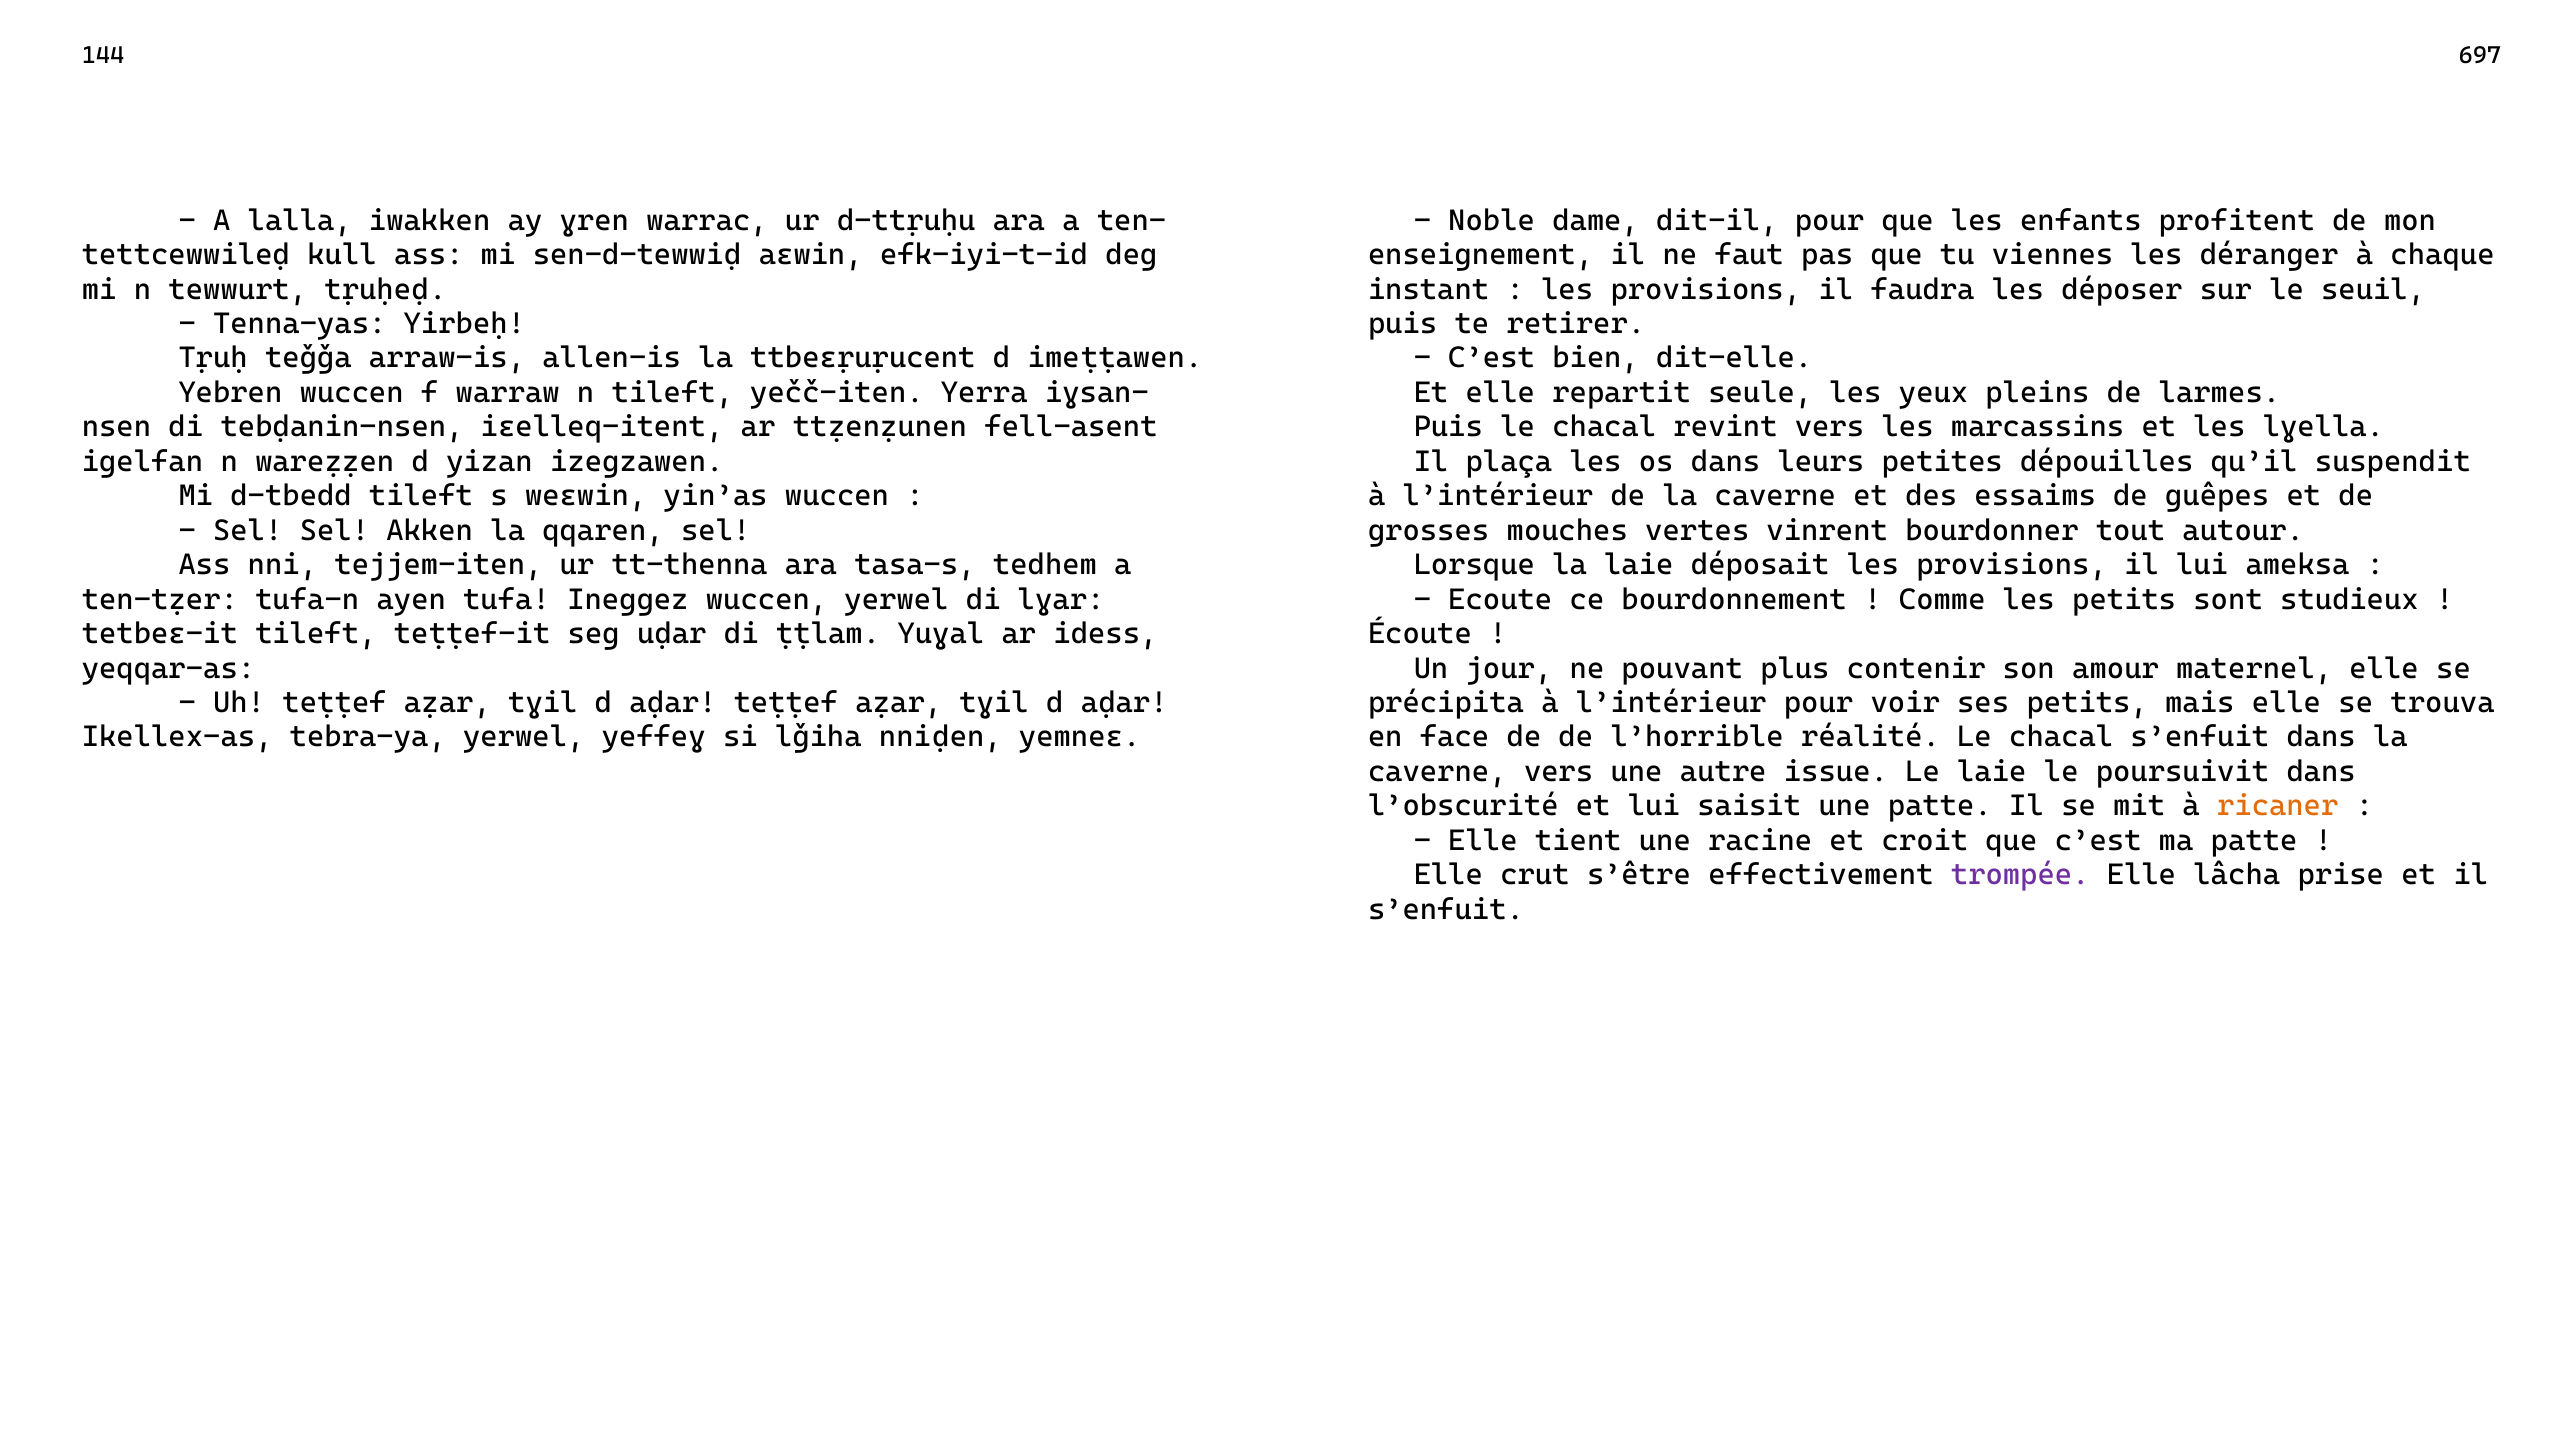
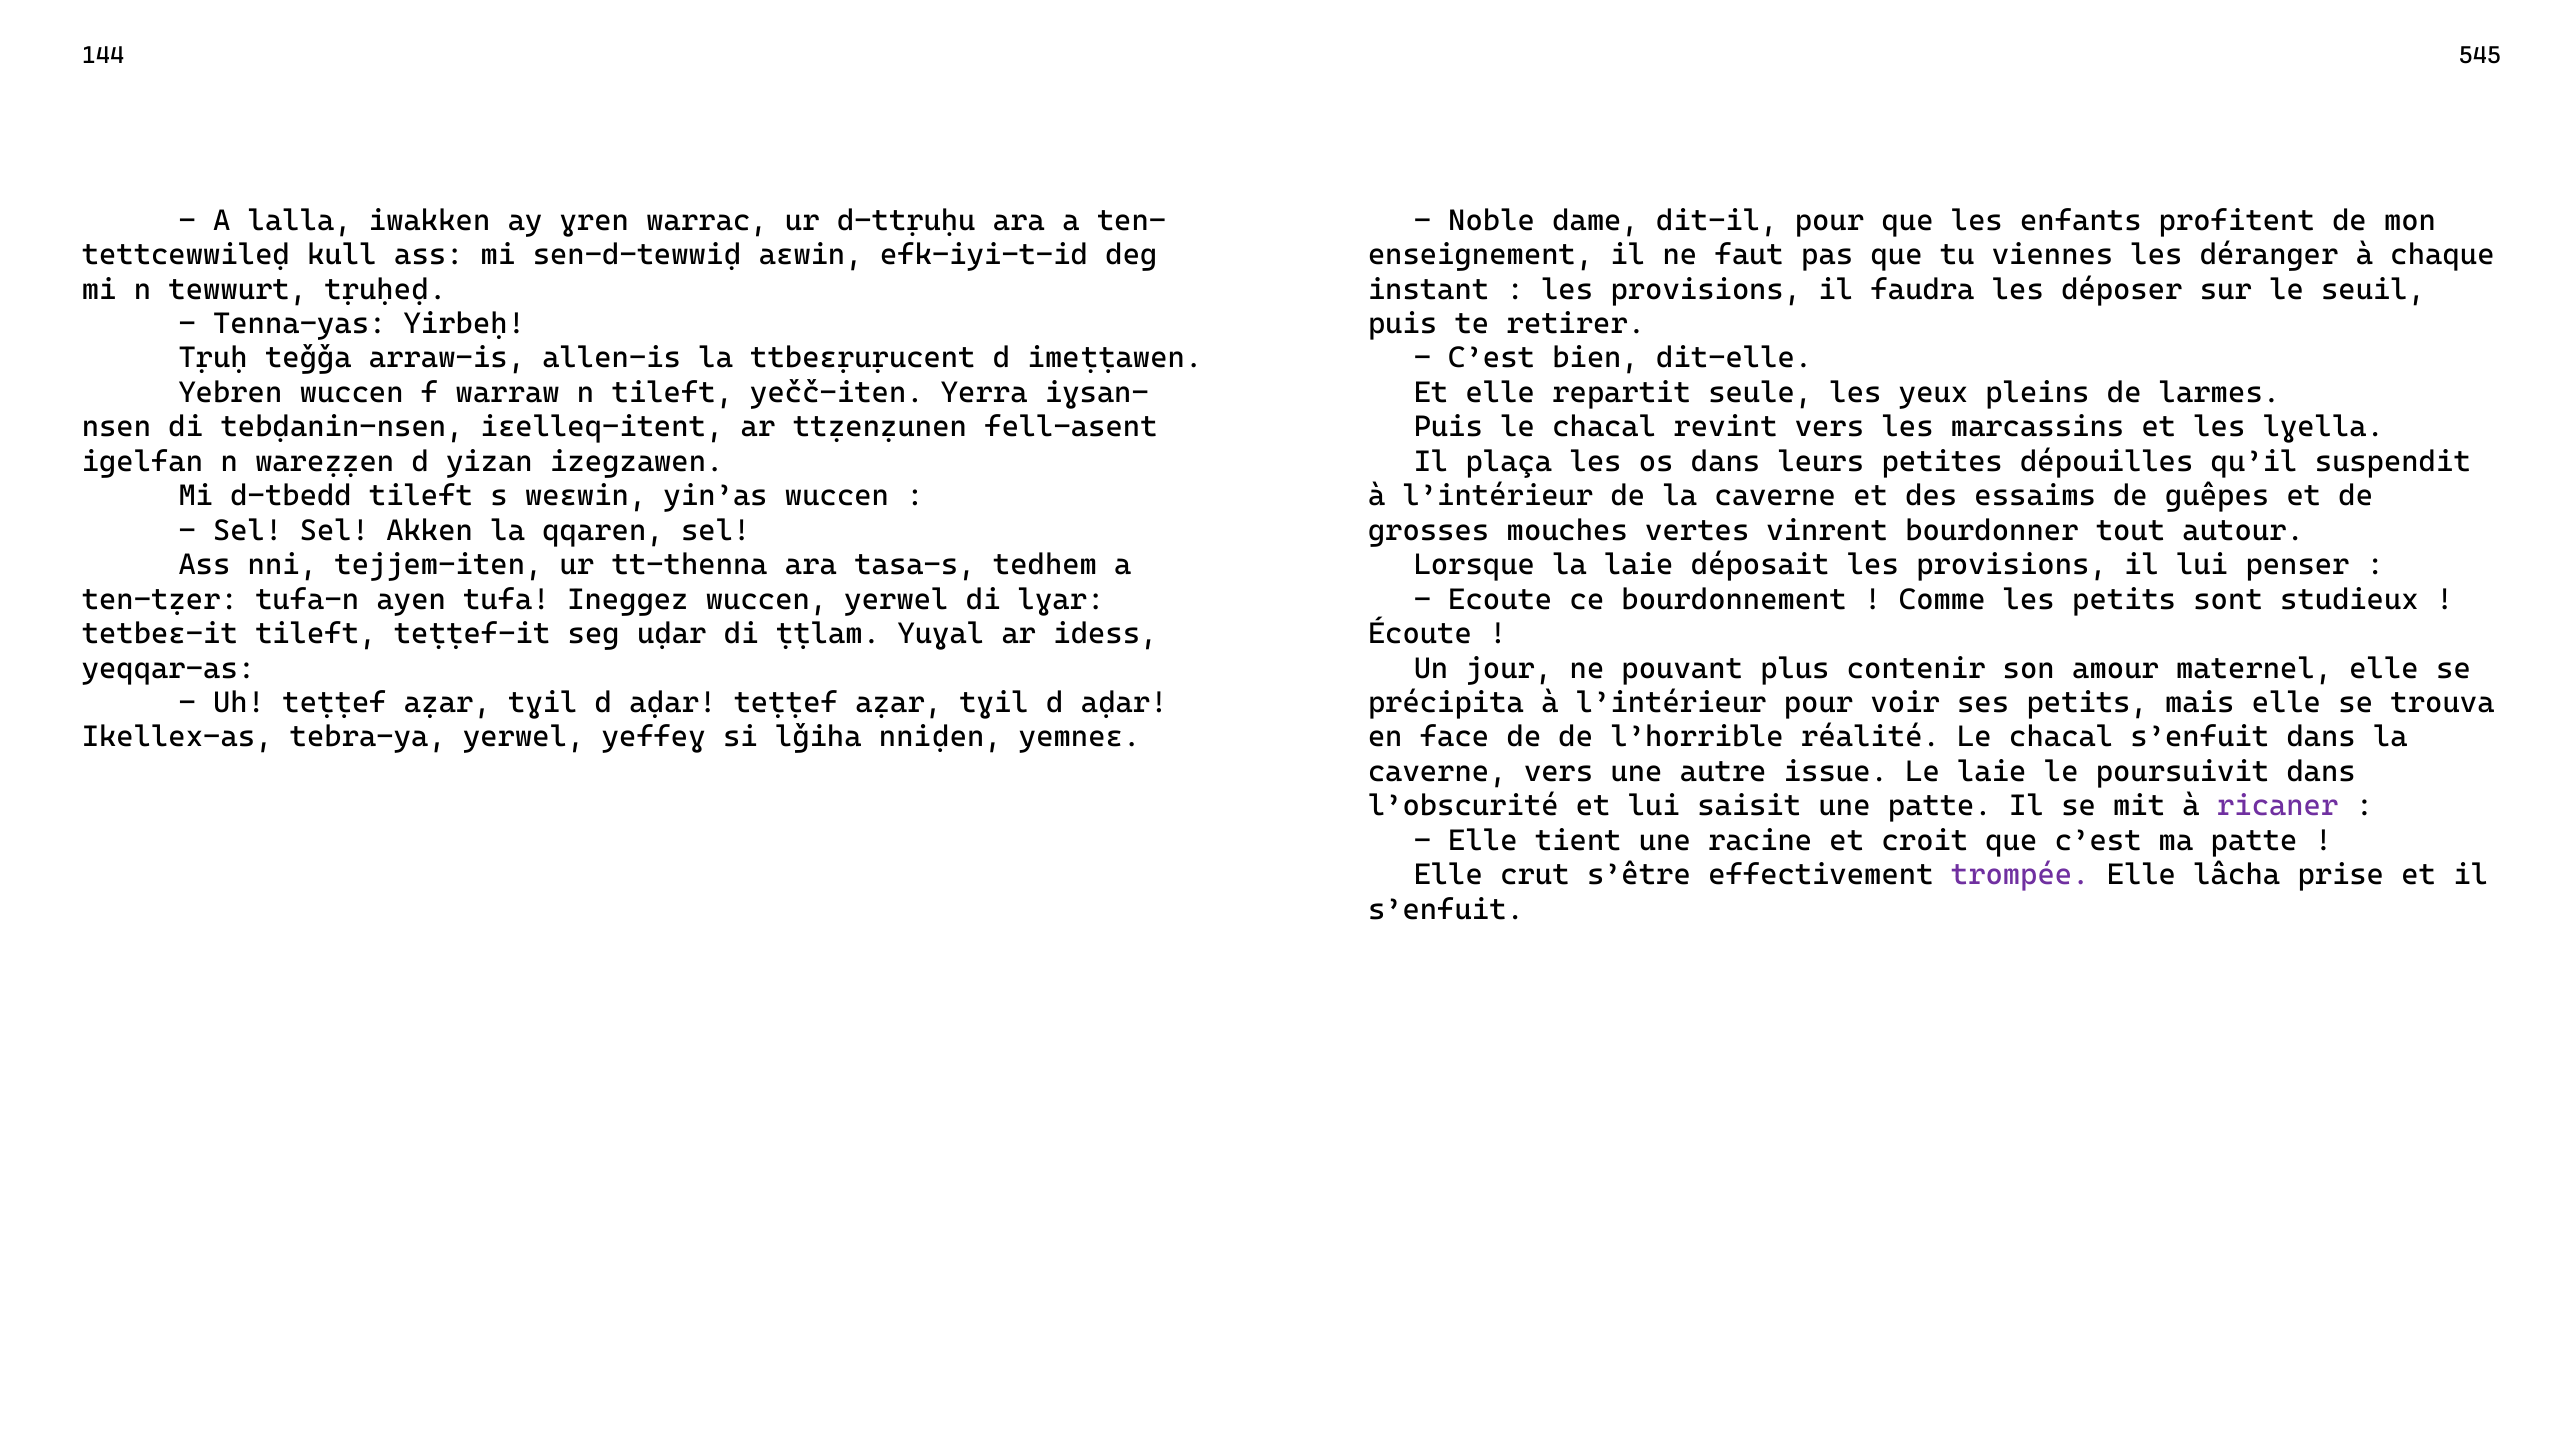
697: 697 -> 545 (2480, 56)
ameksa: ameksa -> penser (2297, 565)
ricaner colour: orange -> purple (2278, 806)
